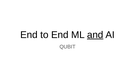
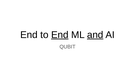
End underline: none -> present (60, 35)
